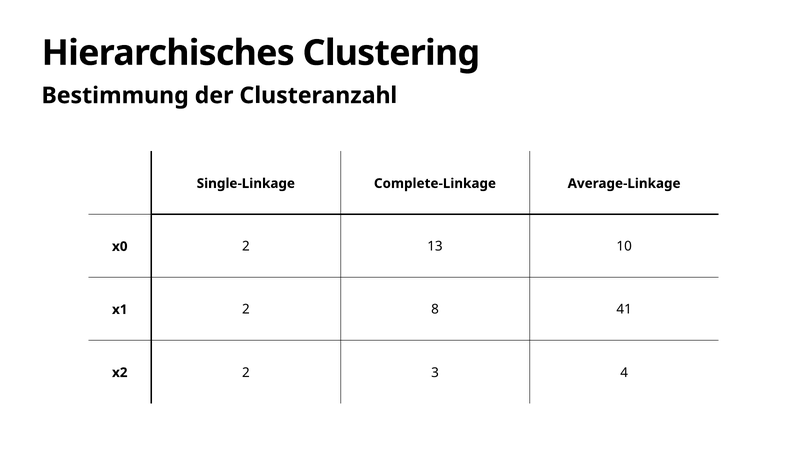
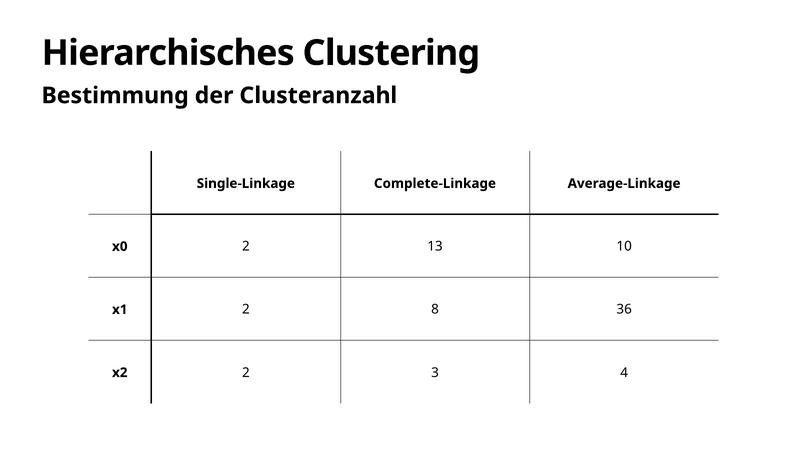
41: 41 -> 36 (624, 310)
